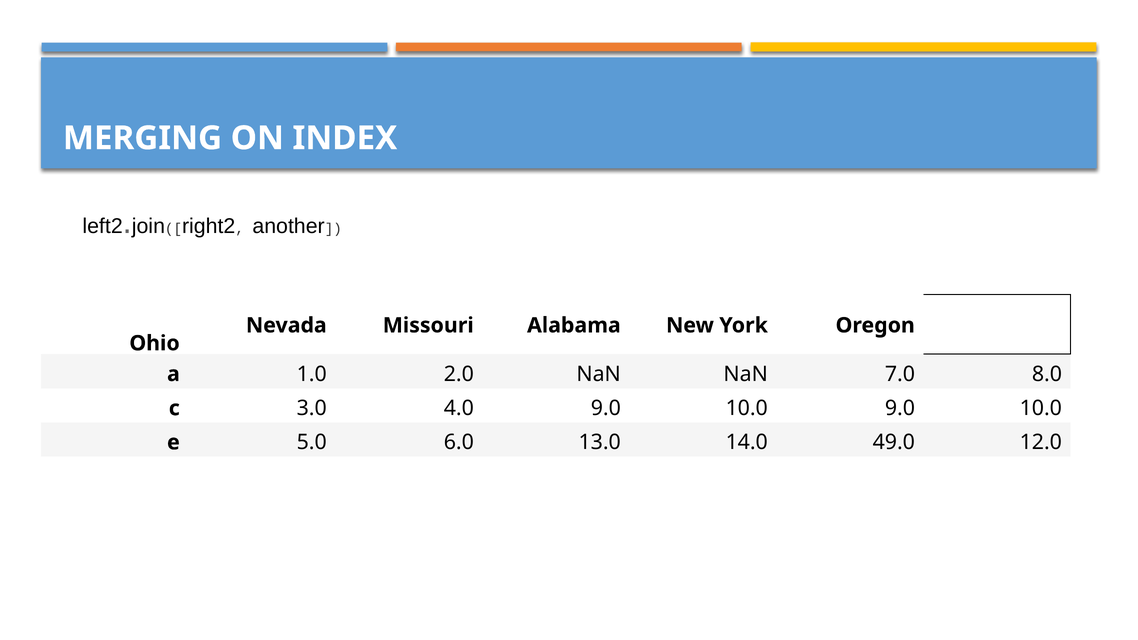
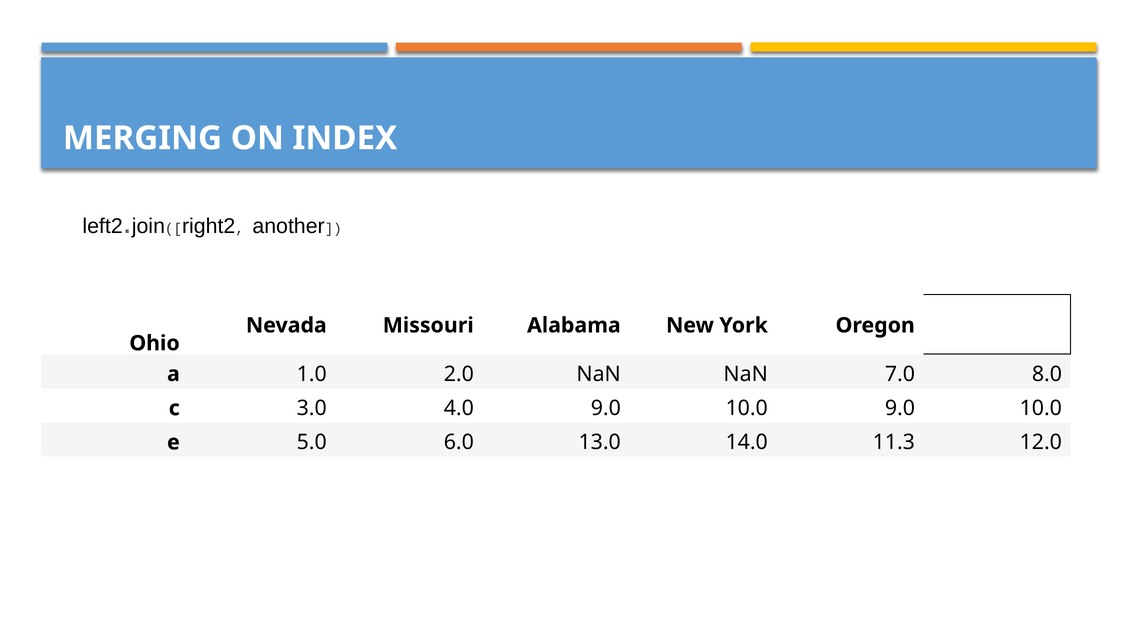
49.0: 49.0 -> 11.3 (894, 442)
